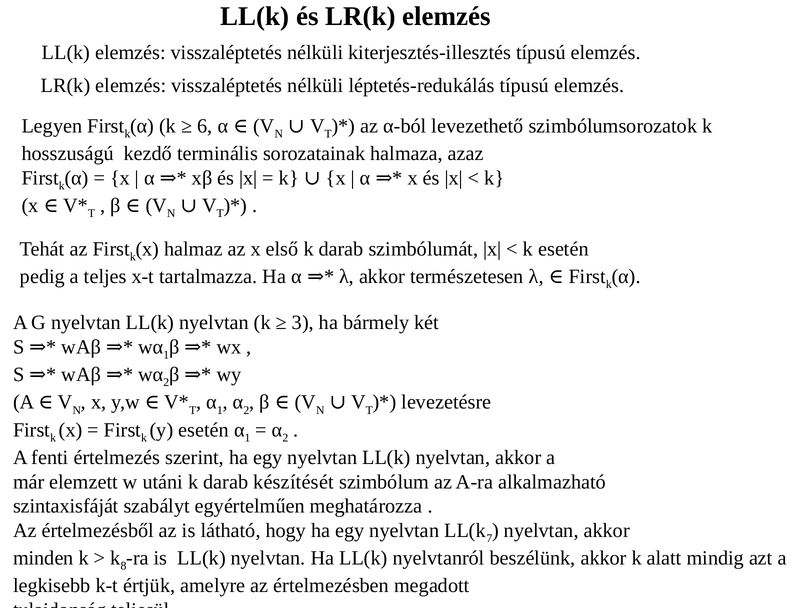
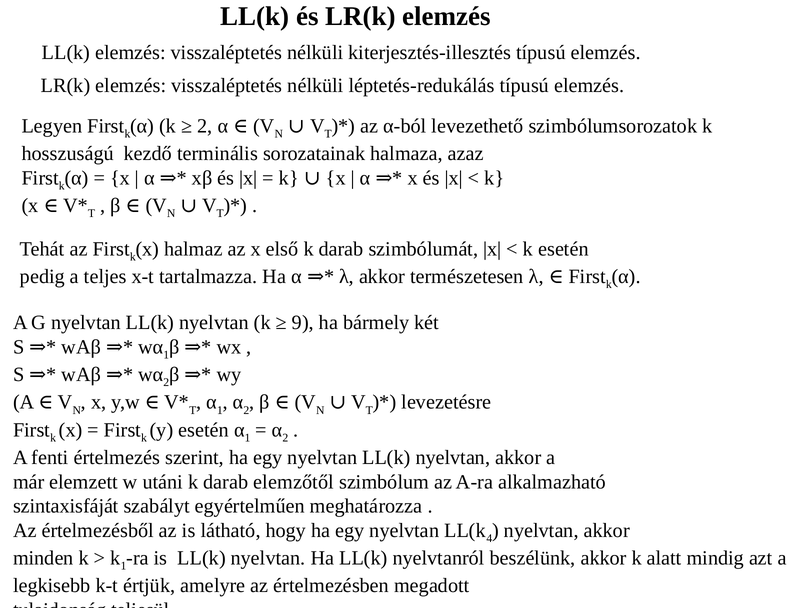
6: 6 -> 2 (205, 126)
3: 3 -> 9 (303, 322)
készítését: készítését -> elemzőtől (294, 481)
7: 7 -> 4 (489, 538)
k 8: 8 -> 1 (124, 566)
